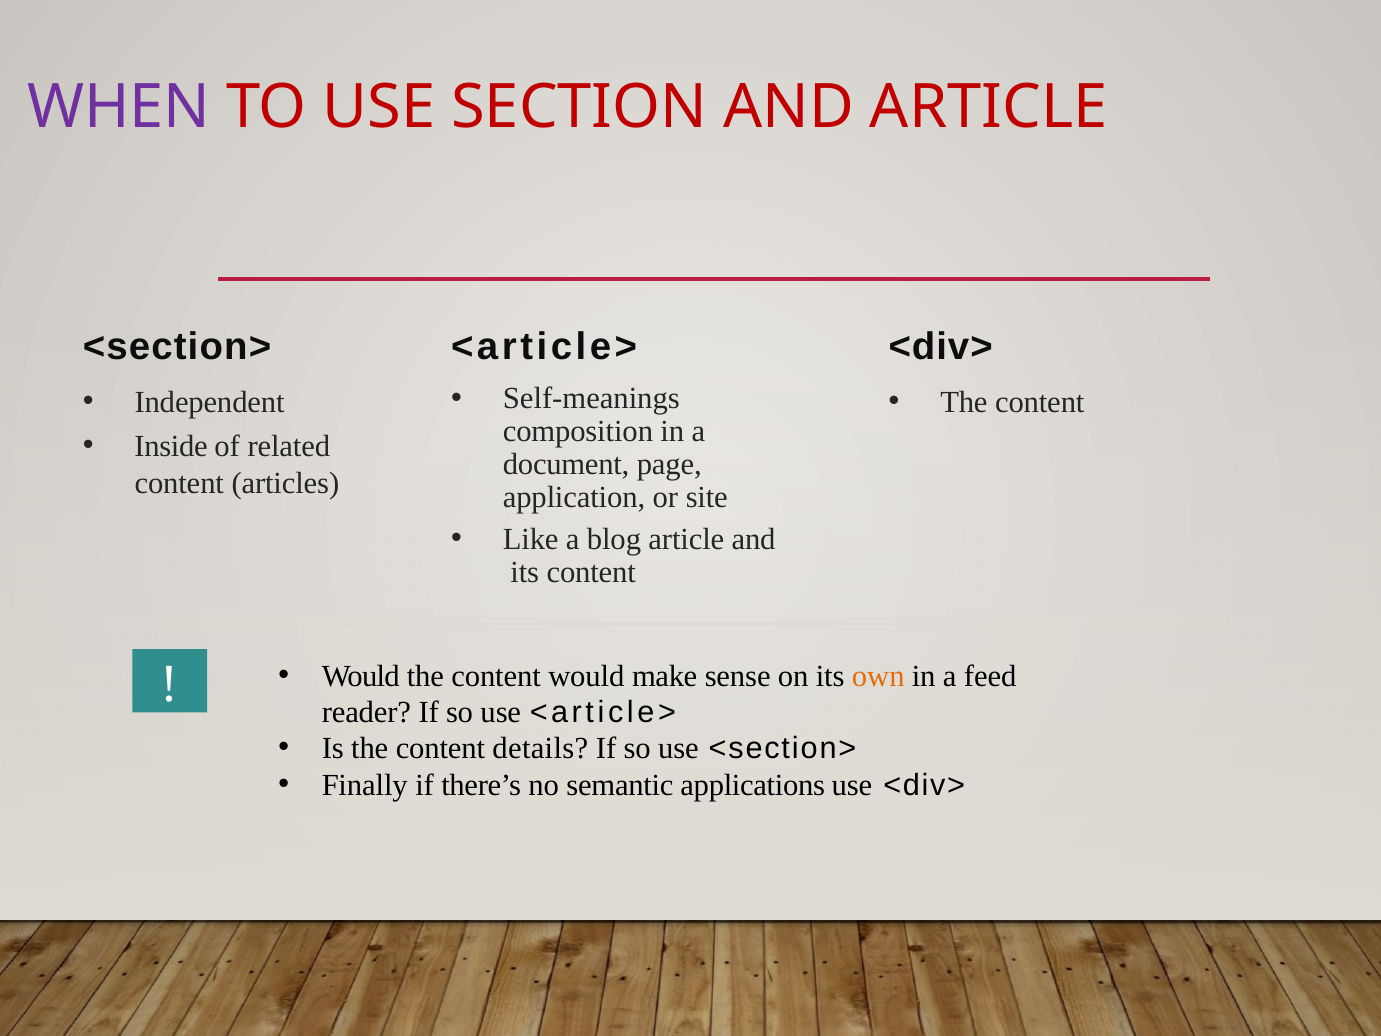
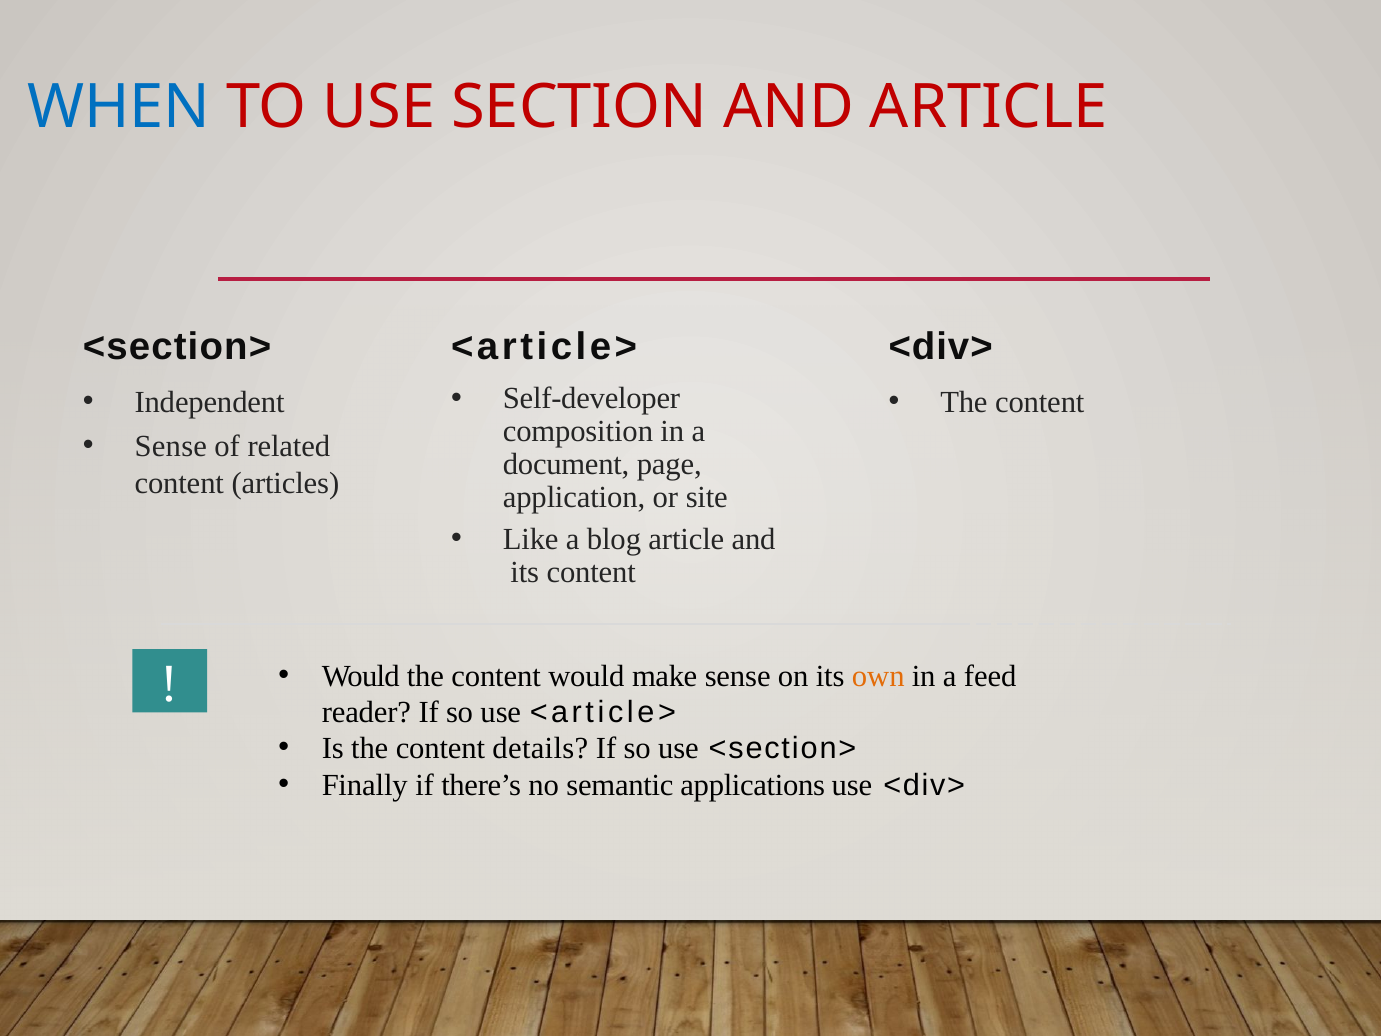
WHEN colour: purple -> blue (119, 107)
Self-meanings: Self-meanings -> Self-developer (591, 398)
Inside: Inside -> Sense (171, 446)
